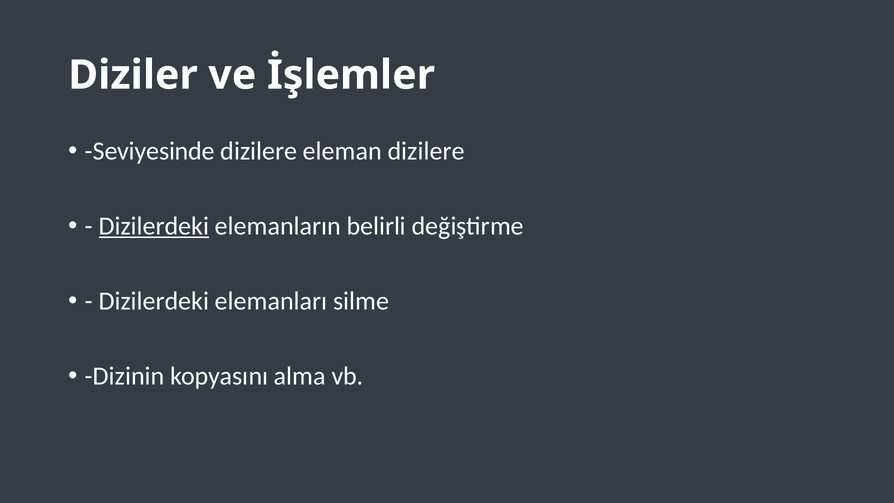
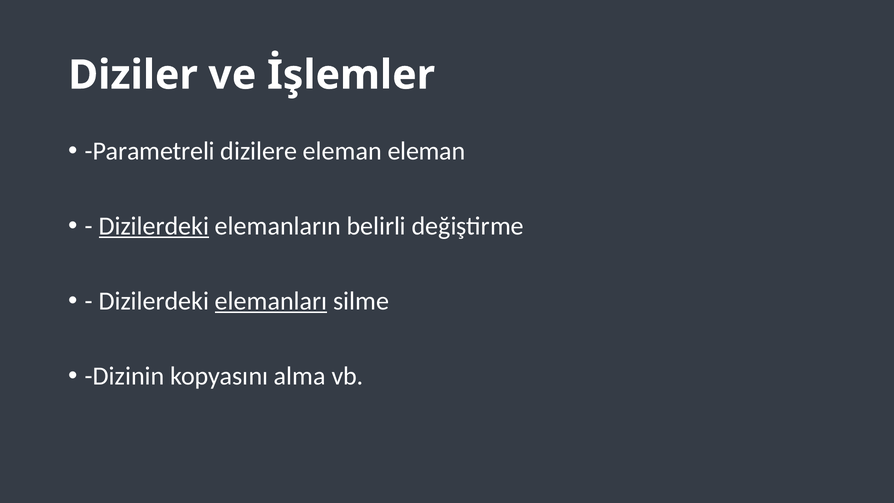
Seviyesinde: Seviyesinde -> Parametreli (150, 151)
eleman dizilere: dizilere -> eleman (426, 151)
elemanları underline: none -> present (271, 301)
